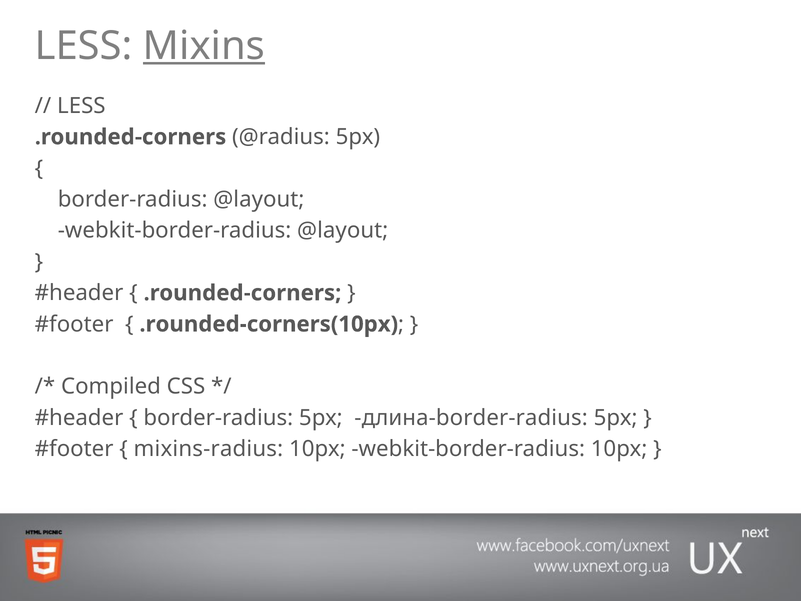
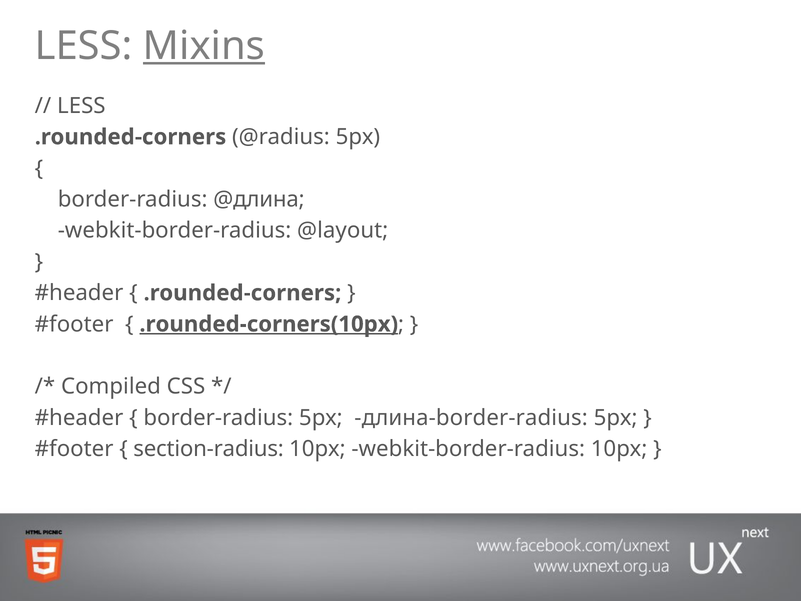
border-radius @layout: @layout -> @длина (259, 199)
.rounded-corners(10px underline: none -> present (269, 324)
mixins-radius: mixins-radius -> section-radius (209, 449)
